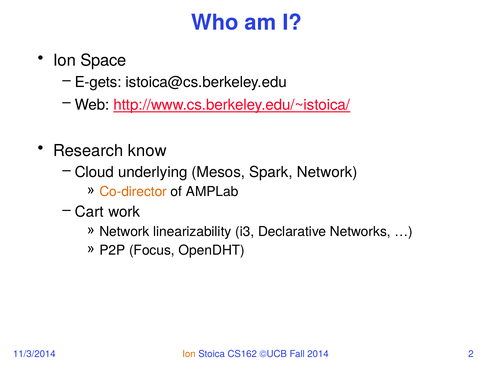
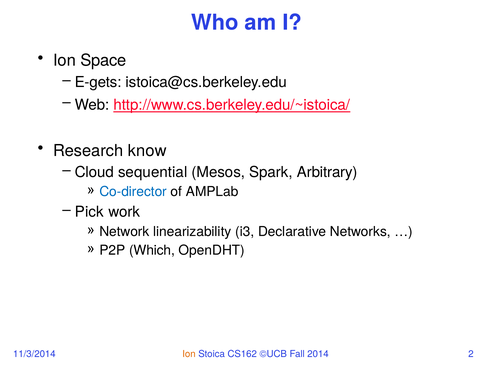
underlying: underlying -> sequential (153, 172)
Spark Network: Network -> Arbitrary (327, 172)
Co-director colour: orange -> blue (133, 192)
Cart: Cart -> Pick (89, 212)
Focus: Focus -> Which (152, 250)
